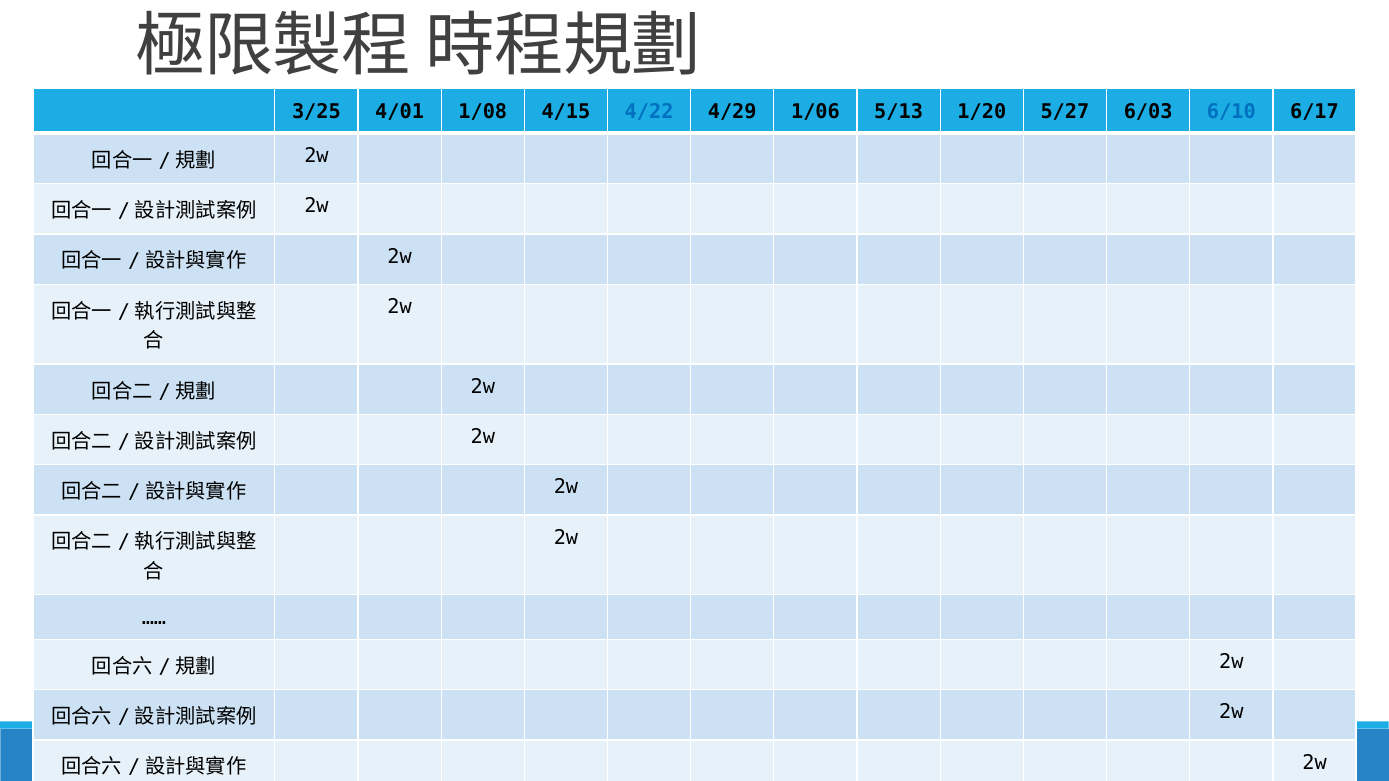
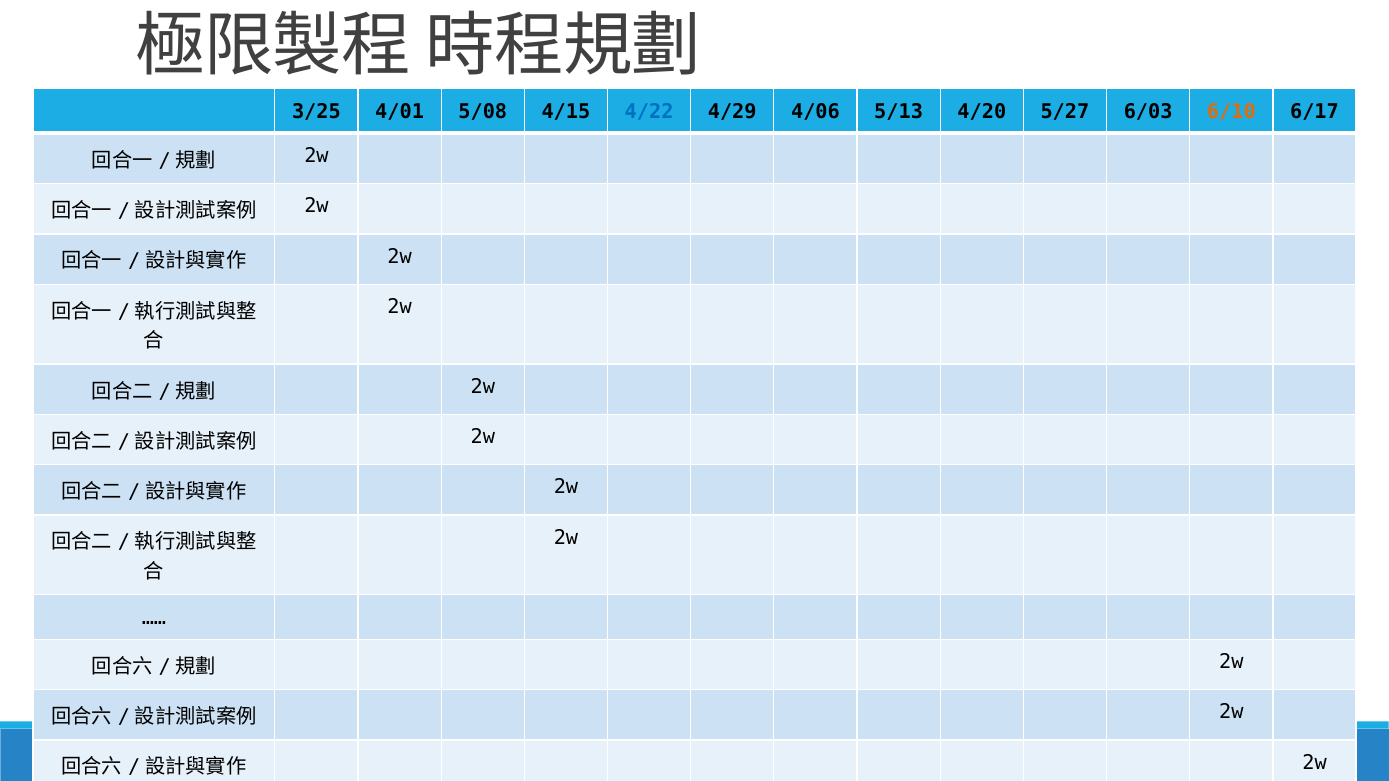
1/08: 1/08 -> 5/08 (483, 111)
1/06: 1/06 -> 4/06 (815, 111)
1/20: 1/20 -> 4/20 (982, 111)
6/10 colour: blue -> orange (1231, 111)
